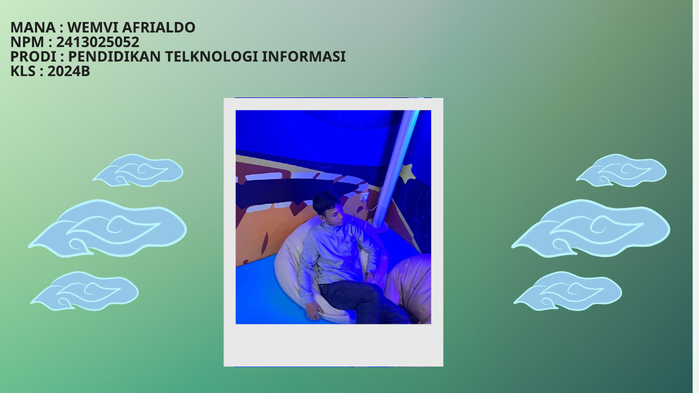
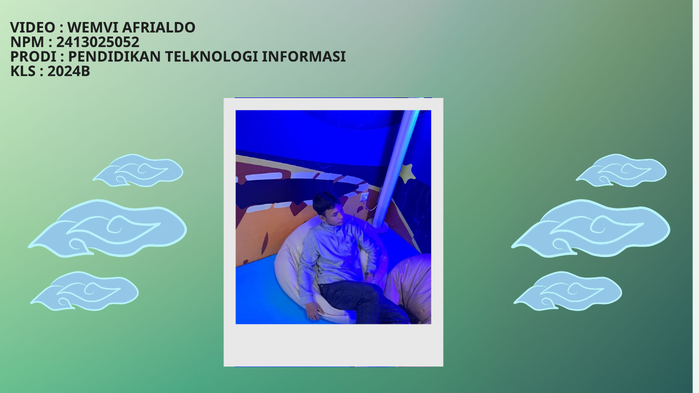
MANA: MANA -> VIDEO (33, 28)
